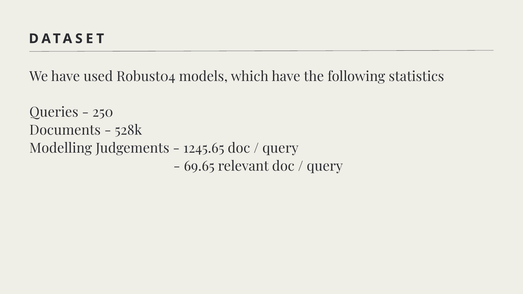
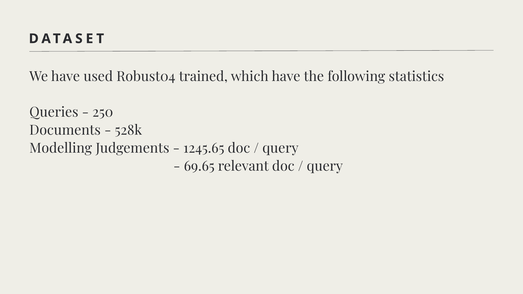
models: models -> trained (203, 77)
